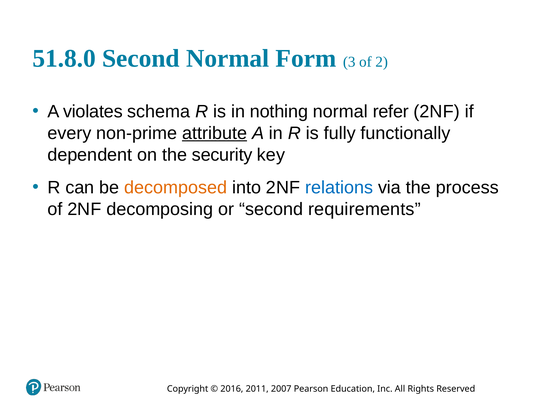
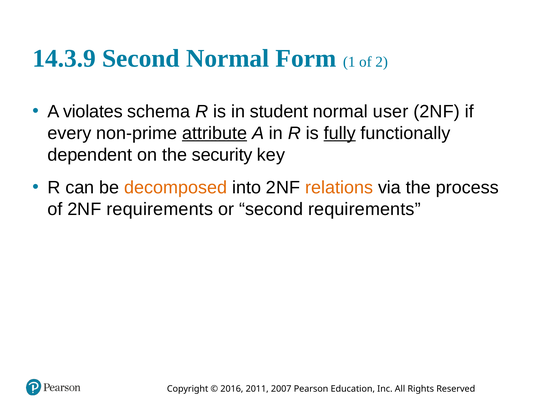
51.8.0: 51.8.0 -> 14.3.9 (64, 58)
3: 3 -> 1 (349, 62)
nothing: nothing -> student (279, 112)
refer: refer -> user (391, 112)
fully underline: none -> present (340, 133)
relations colour: blue -> orange (339, 188)
F decomposing: decomposing -> requirements (160, 209)
